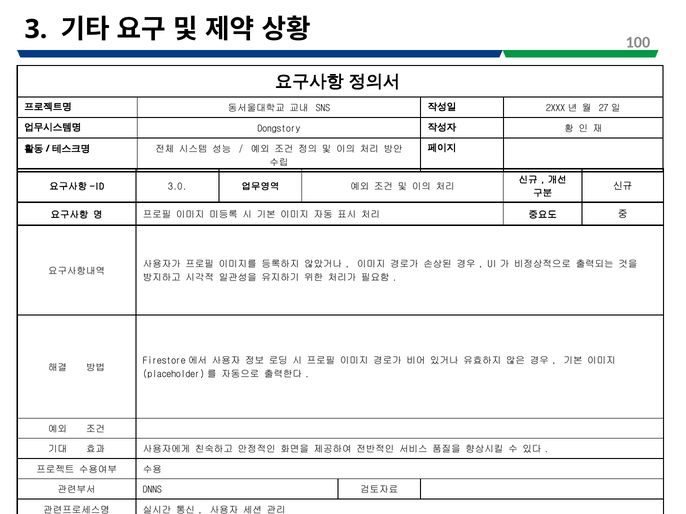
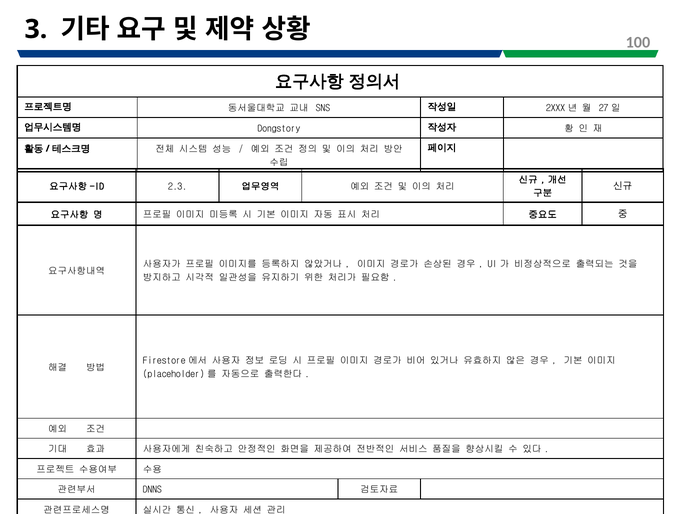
3.0: 3.0 -> 2.3 (178, 187)
